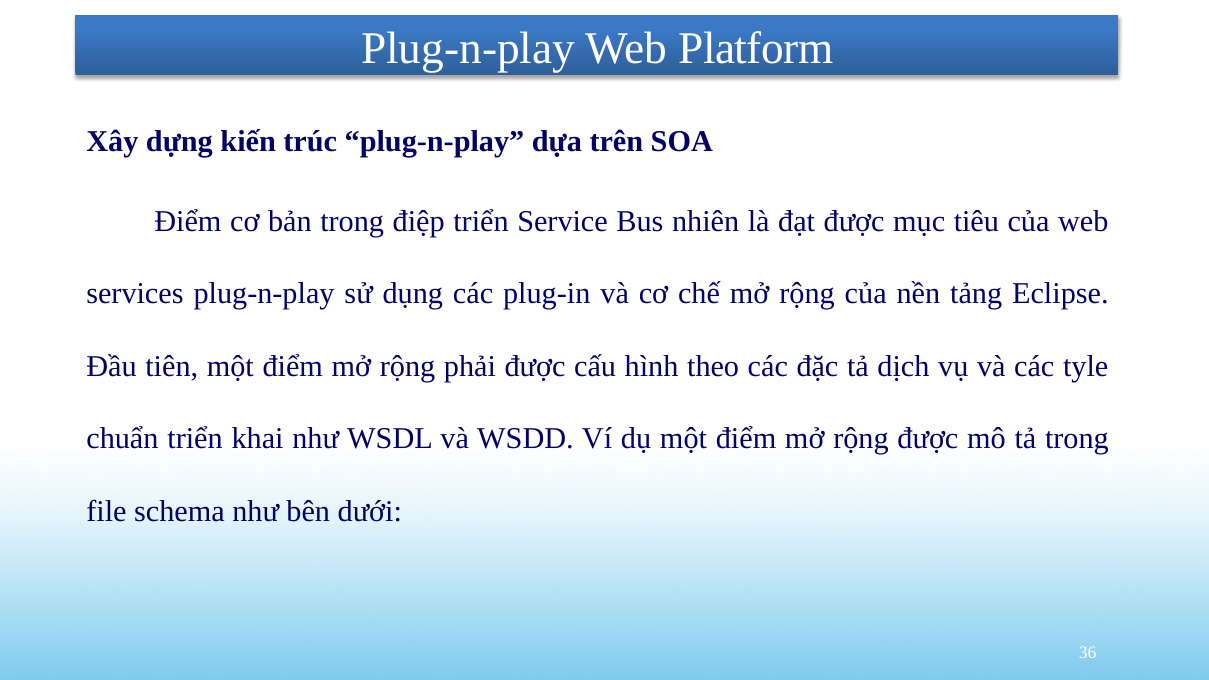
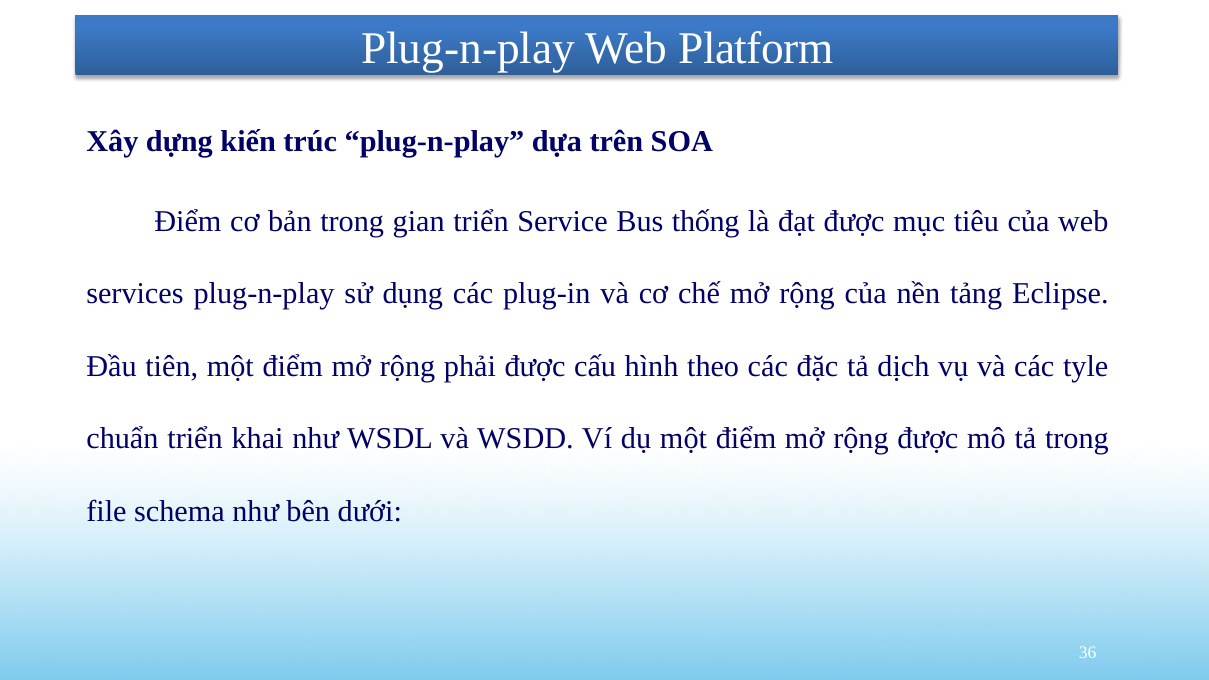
điệp: điệp -> gian (419, 221)
nhiên: nhiên -> thống (706, 221)
